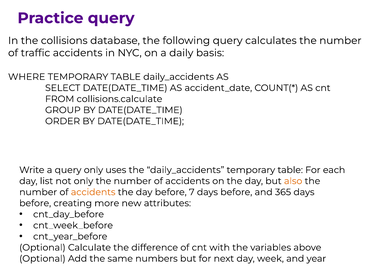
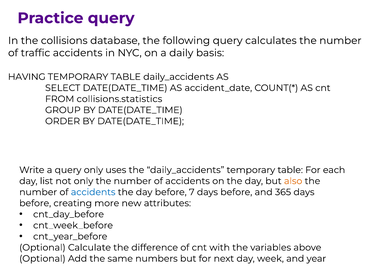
WHERE: WHERE -> HAVING (27, 77)
collisions.calculate: collisions.calculate -> collisions.statistics (119, 99)
accidents colour: orange -> blue (93, 192)
